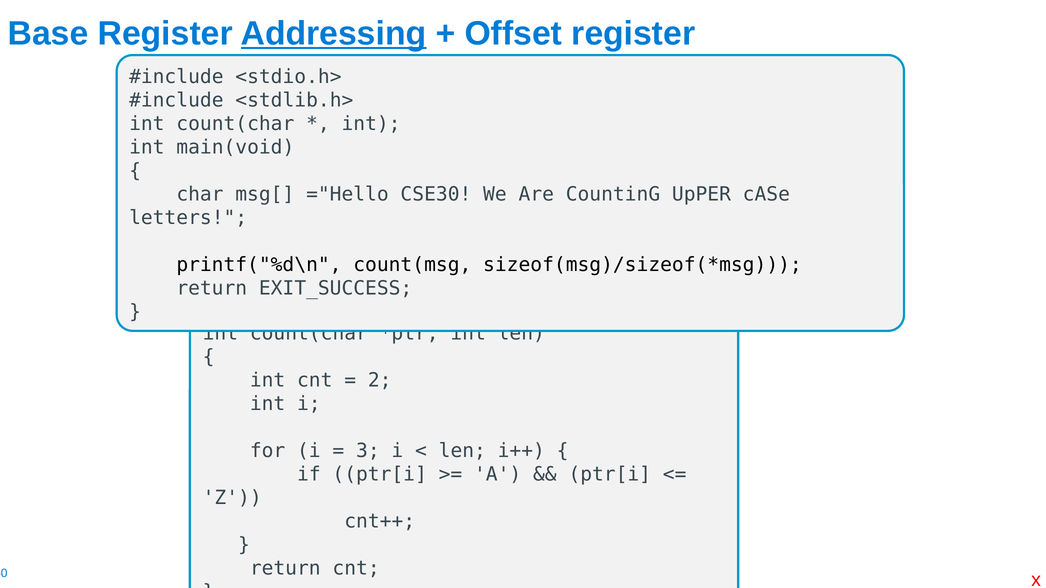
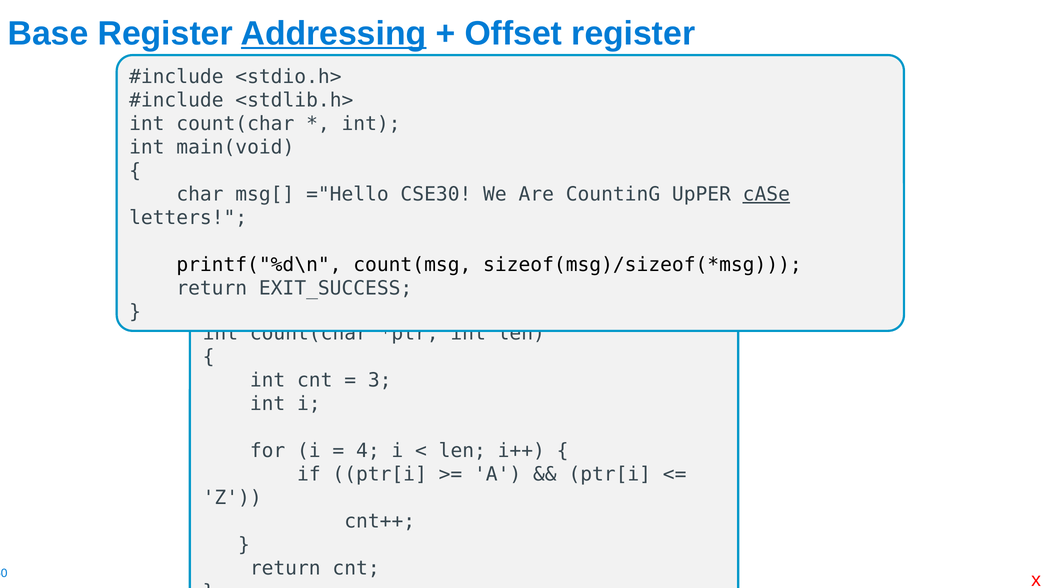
cASe underline: none -> present (766, 194)
2: 2 -> 3 (380, 380)
3: 3 -> 4 (368, 451)
